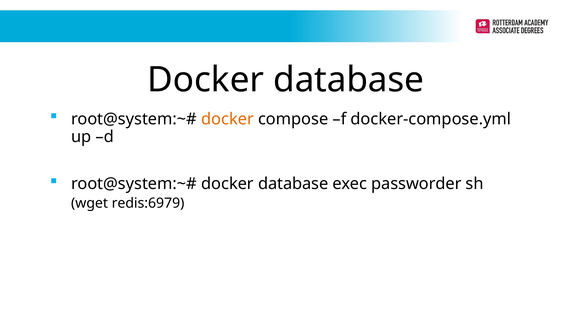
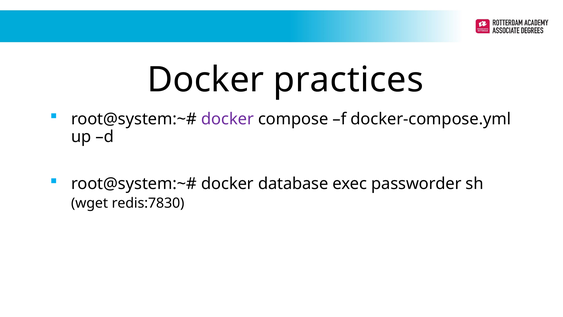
database: database -> practices (348, 80)
docker colour: orange -> purple (227, 119)
redis:6979: redis:6979 -> redis:7830 (148, 203)
